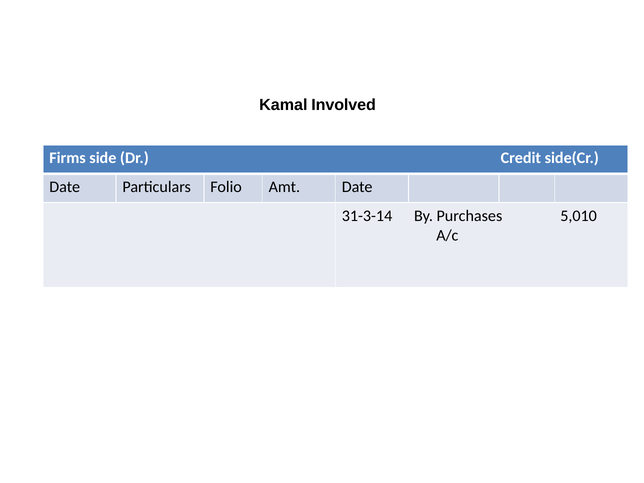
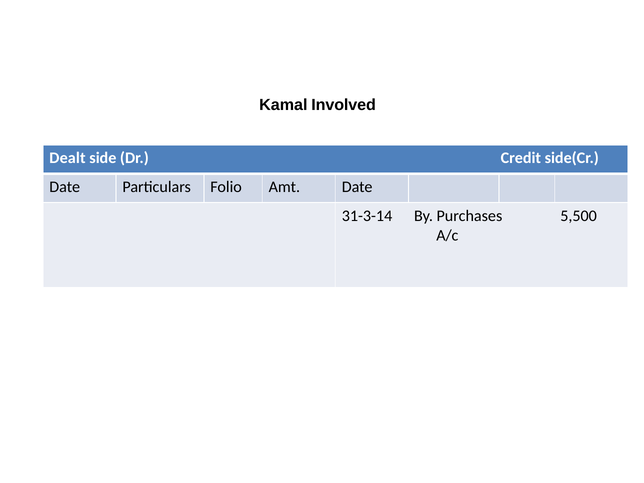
Firms: Firms -> Dealt (67, 158)
5,010: 5,010 -> 5,500 (579, 216)
